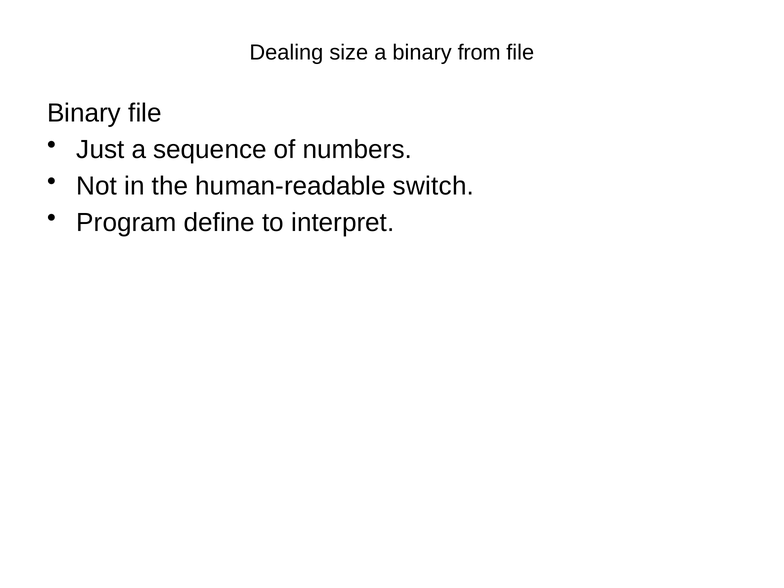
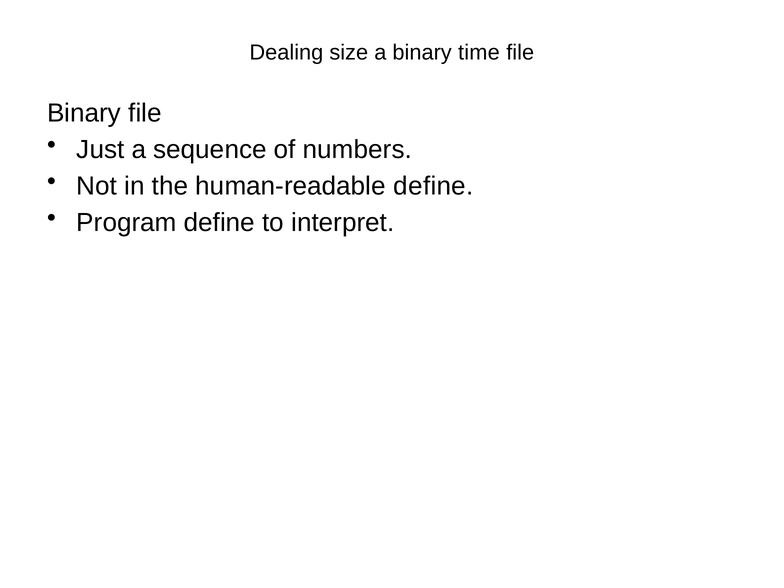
from: from -> time (479, 52)
human-readable switch: switch -> define (433, 186)
